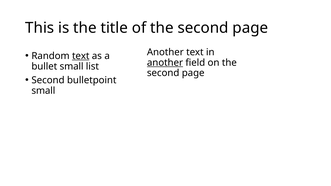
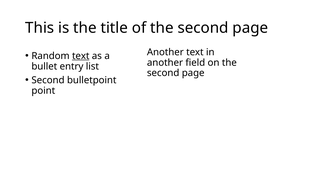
another underline: present -> none (165, 63)
bullet small: small -> entry (72, 66)
small: small -> point (43, 91)
